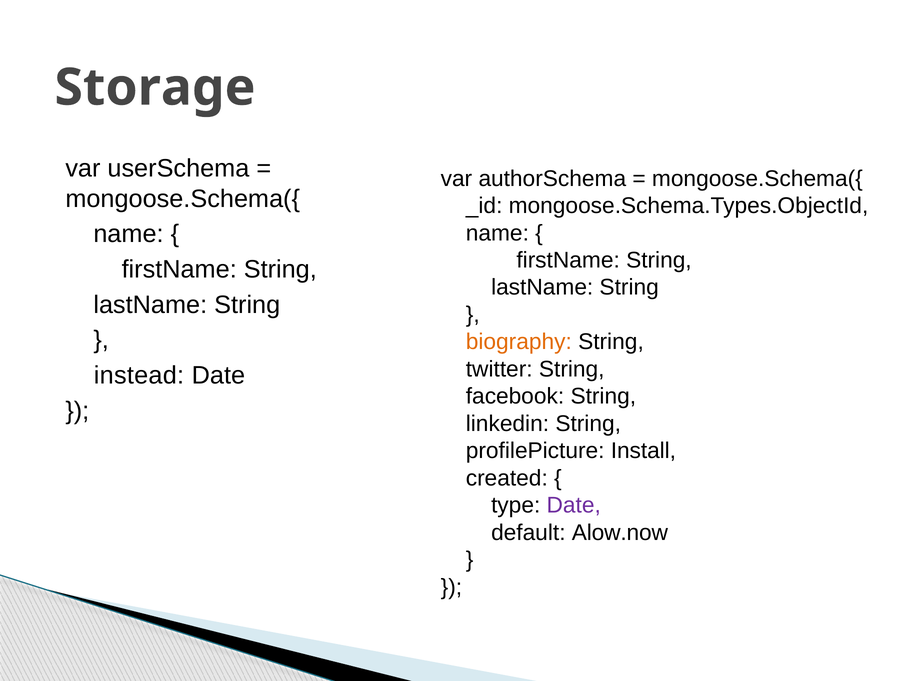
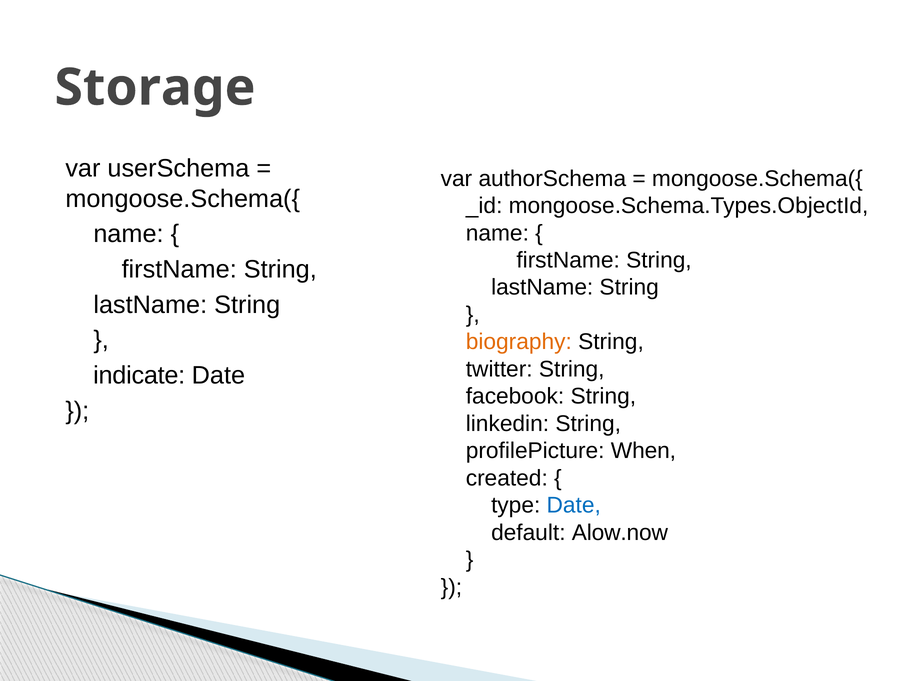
instead: instead -> indicate (139, 376)
Install: Install -> When (643, 451)
Date colour: purple -> blue (574, 506)
